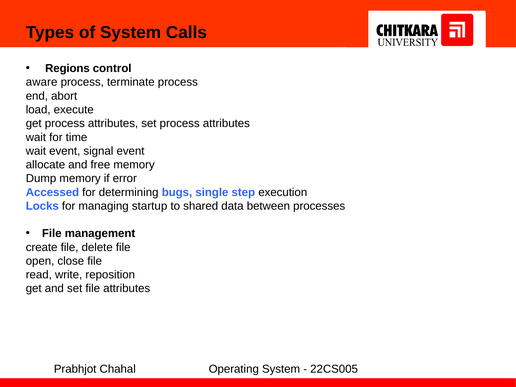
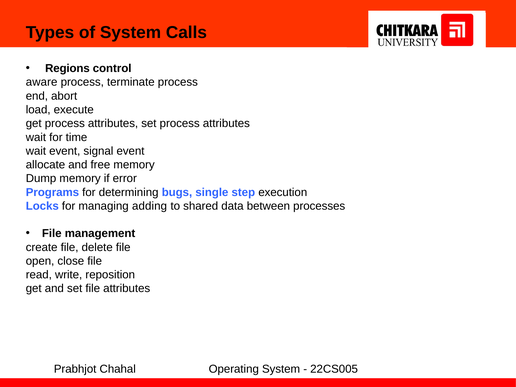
Accessed: Accessed -> Programs (52, 192)
startup: startup -> adding (150, 206)
